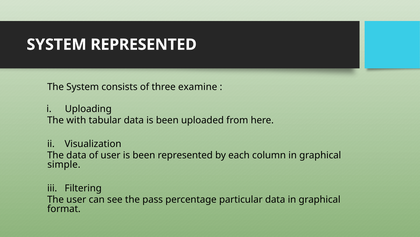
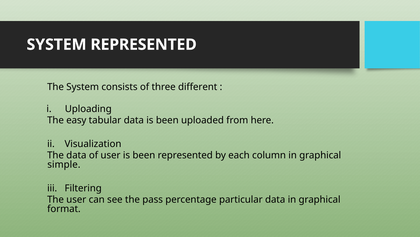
examine: examine -> different (198, 87)
with: with -> easy (76, 120)
